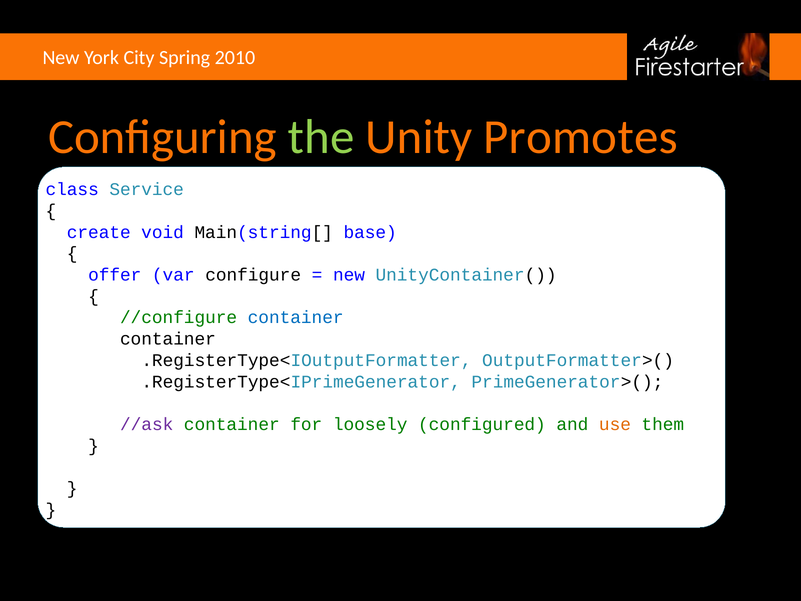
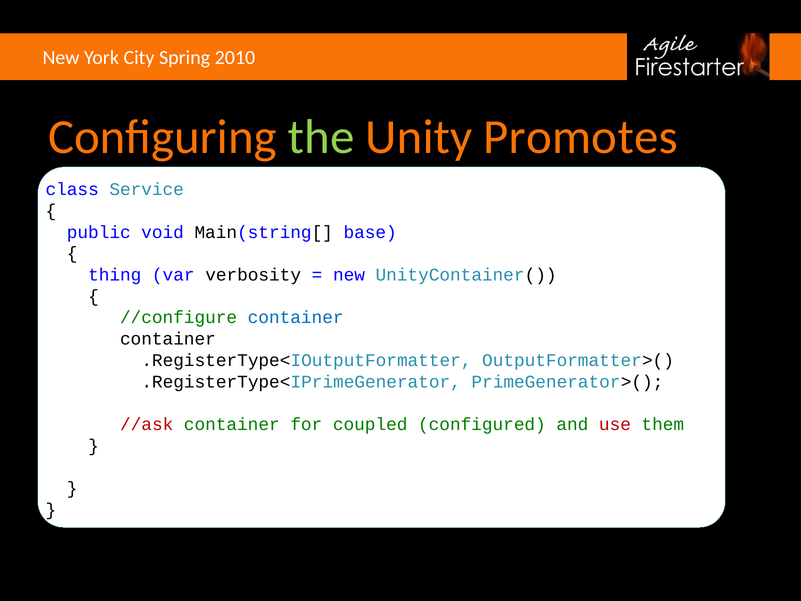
create: create -> public (99, 232)
offer: offer -> thing (115, 275)
configure: configure -> verbosity (253, 275)
//ask colour: purple -> red (147, 424)
loosely: loosely -> coupled (370, 424)
use colour: orange -> red (615, 424)
